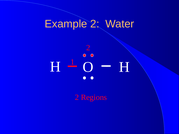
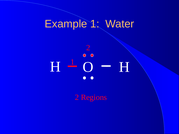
Example 2: 2 -> 1 (95, 24)
